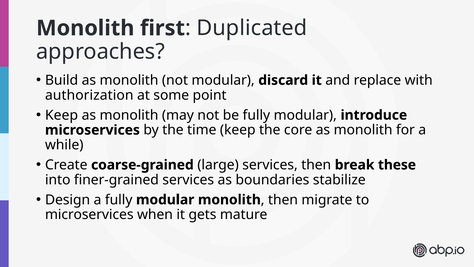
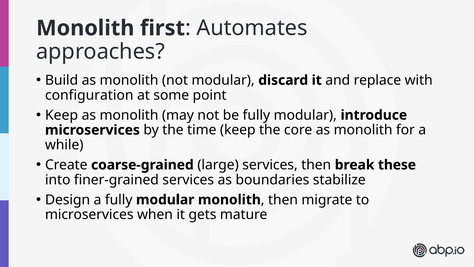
Duplicated: Duplicated -> Automates (252, 28)
authorization: authorization -> configuration (89, 95)
